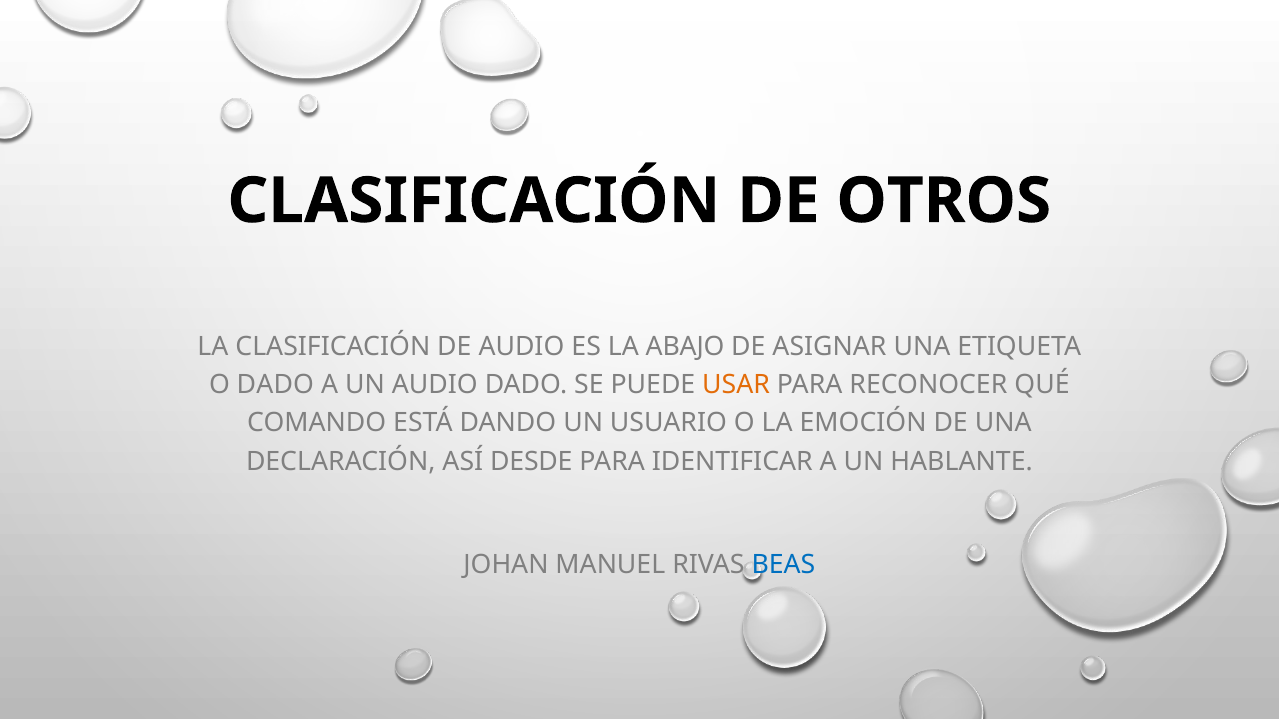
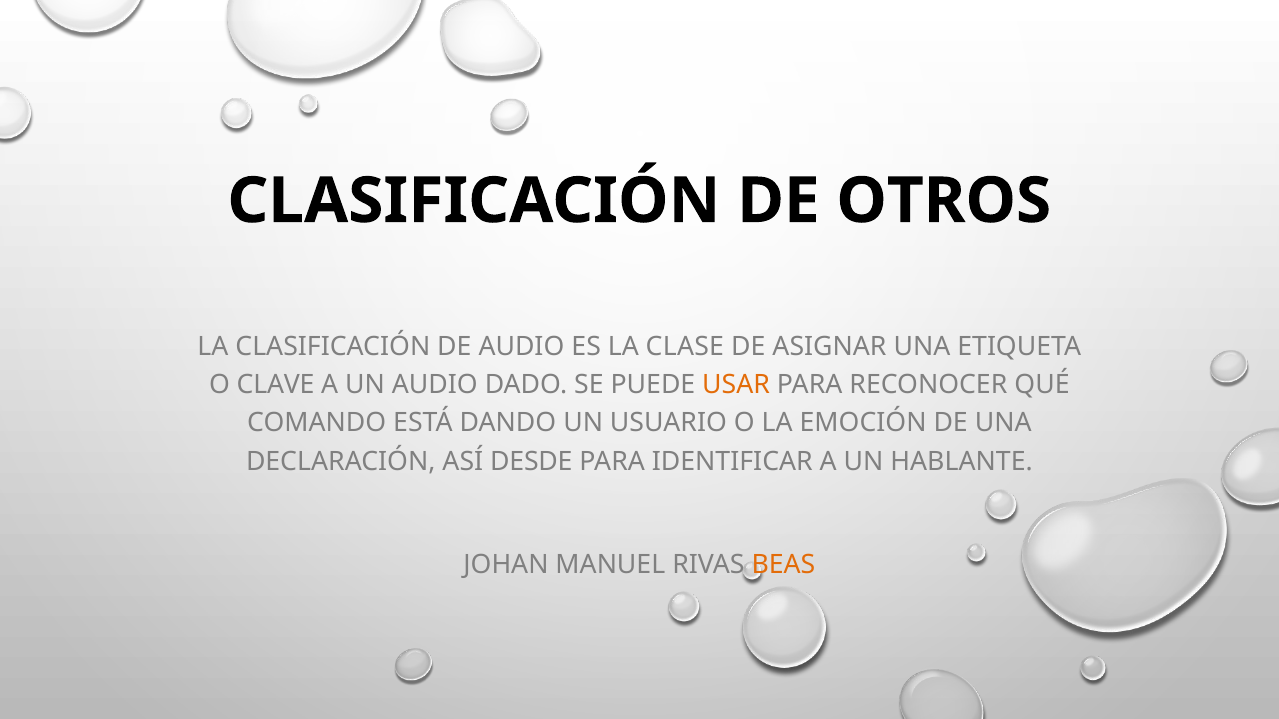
ABAJO: ABAJO -> CLASE (685, 347)
O DADO: DADO -> CLAVE (276, 385)
BEAS colour: blue -> orange (783, 565)
